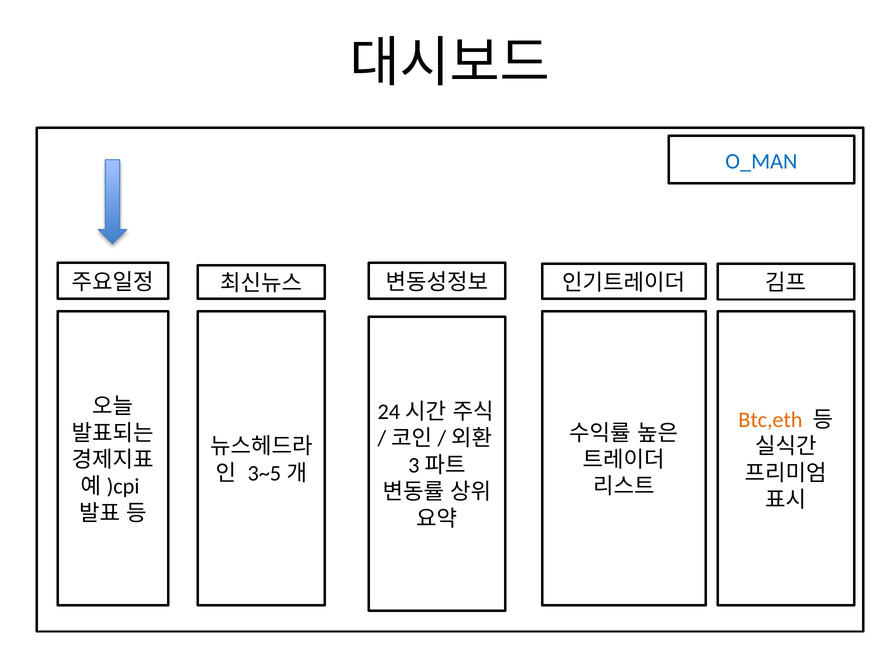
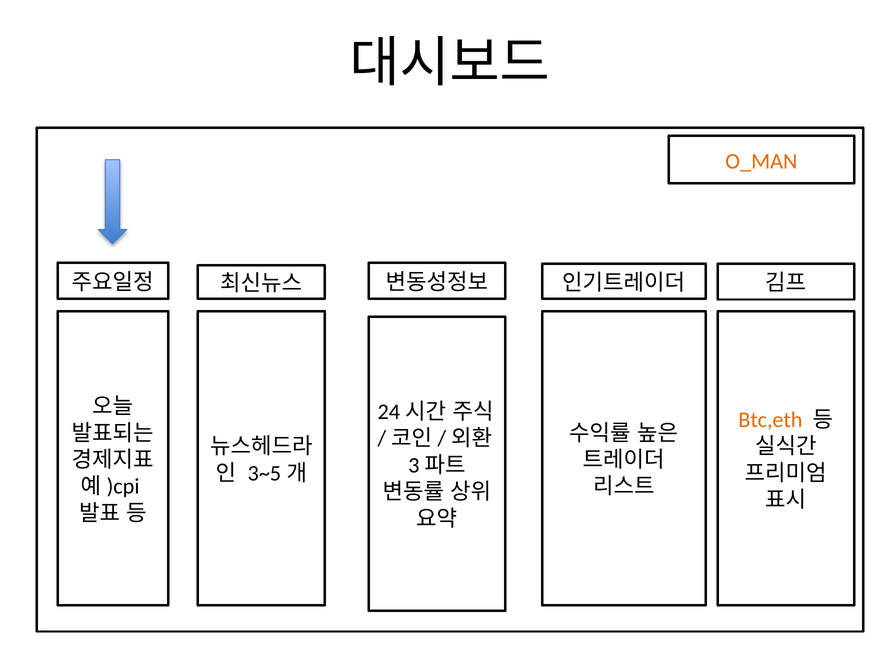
O_MAN colour: blue -> orange (761, 161)
